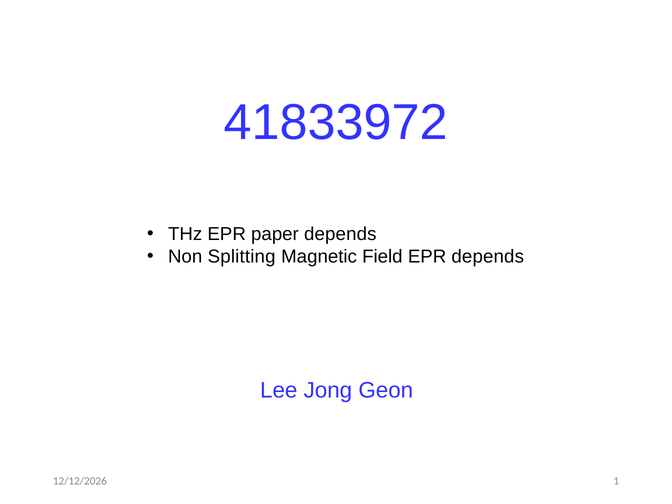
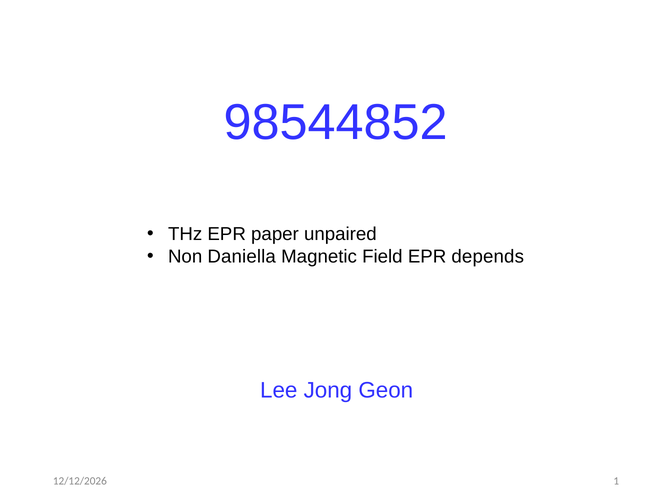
41833972: 41833972 -> 98544852 (336, 122)
paper depends: depends -> unpaired (340, 234)
Splitting: Splitting -> Daniella (242, 257)
